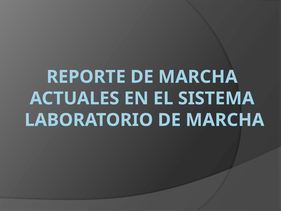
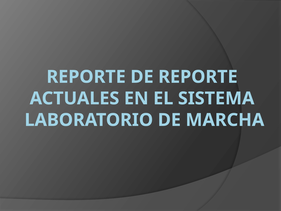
REPORTE DE MARCHA: MARCHA -> REPORTE (198, 77)
